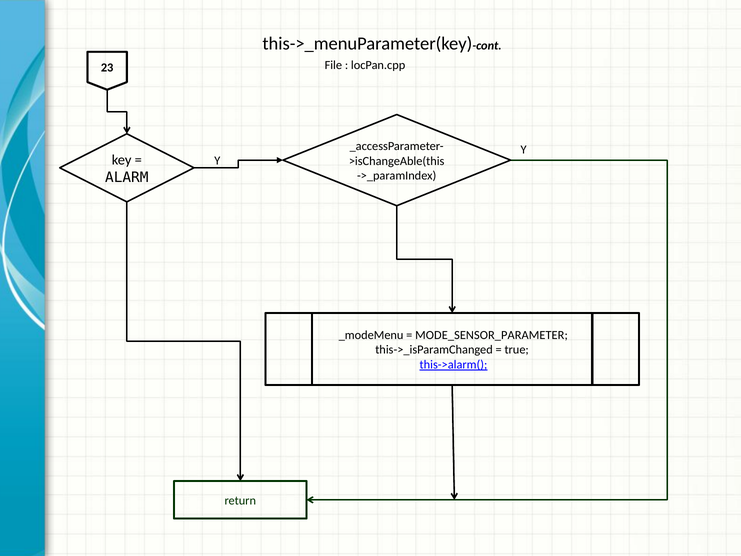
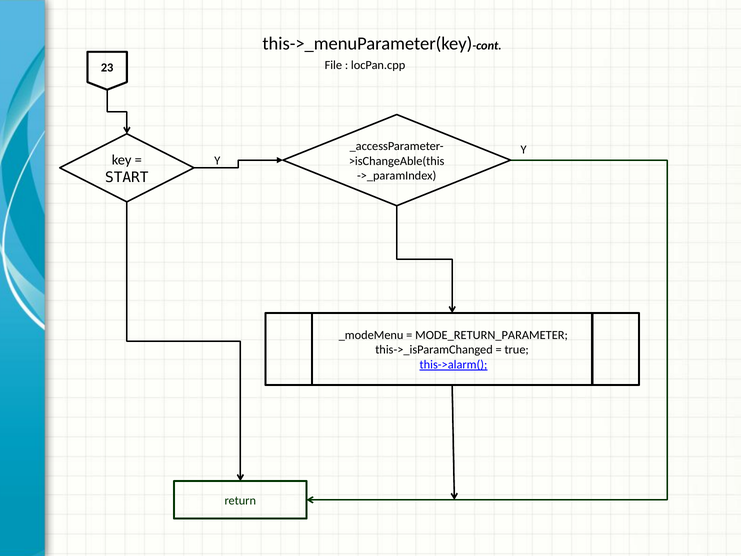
ALARM: ALARM -> START (127, 177)
MODE_SENSOR_PARAMETER: MODE_SENSOR_PARAMETER -> MODE_RETURN_PARAMETER (492, 335)
